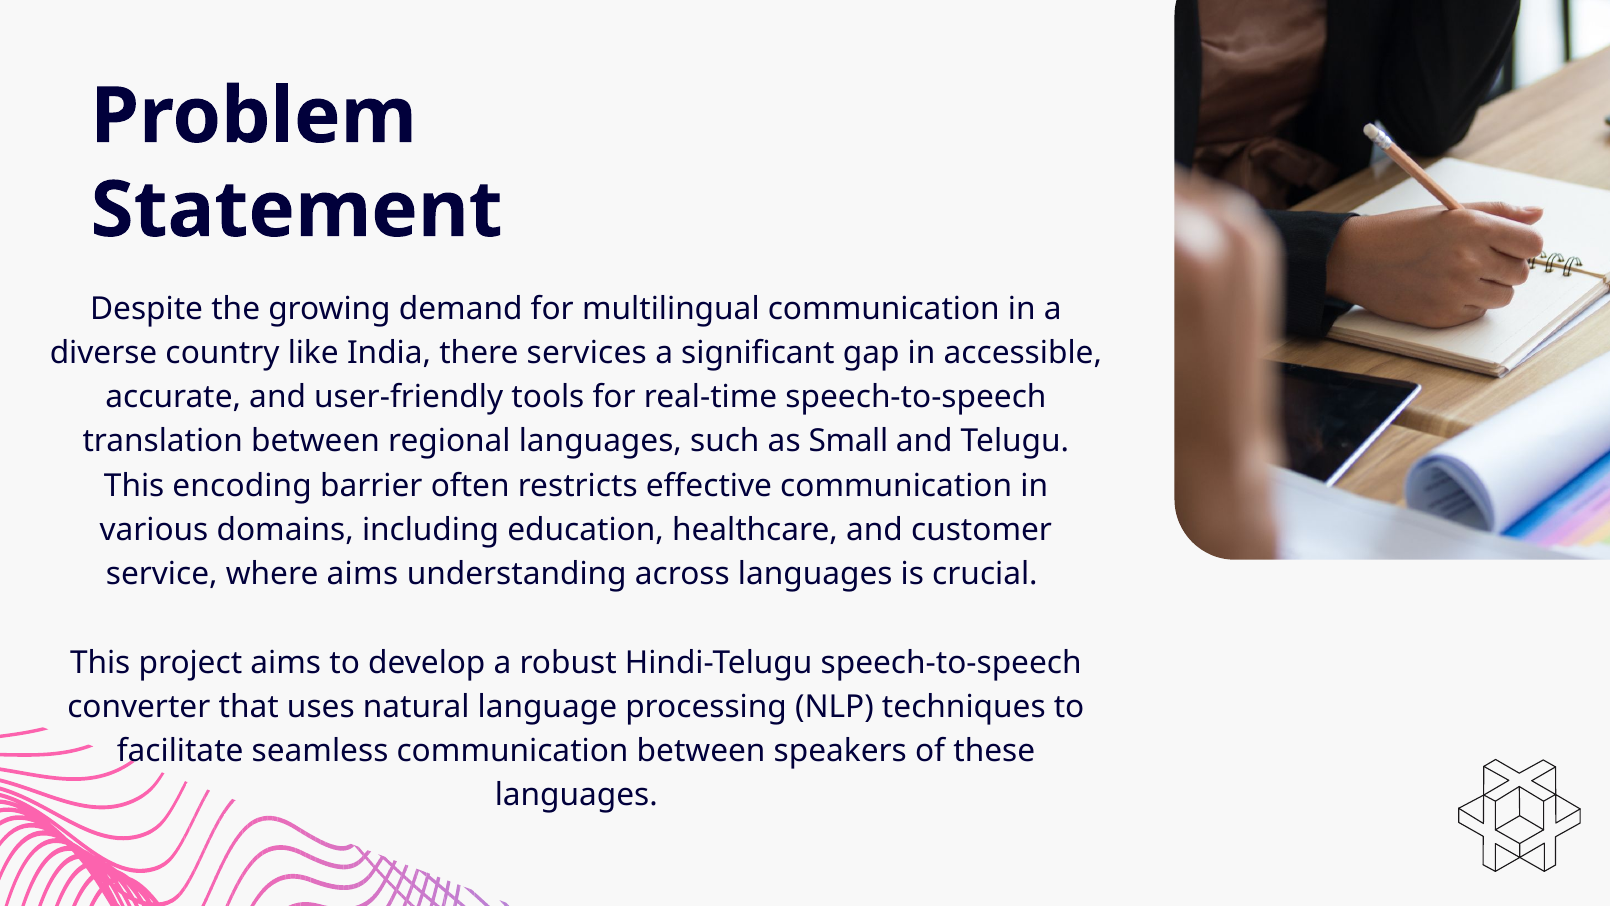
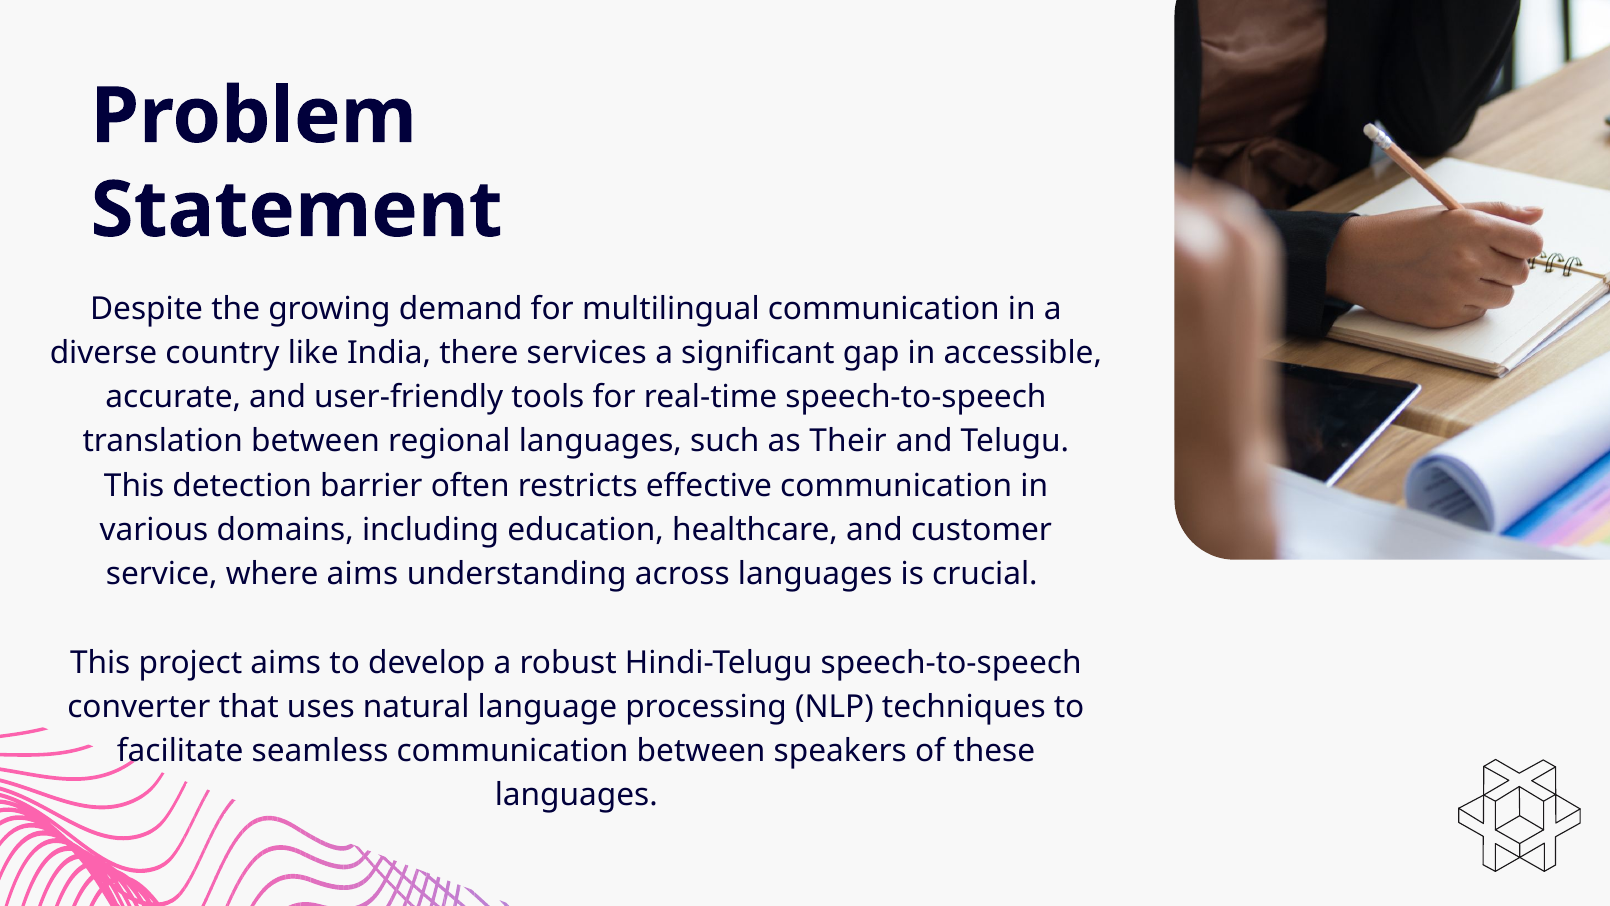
Small: Small -> Their (848, 441)
encoding: encoding -> detection (242, 485)
